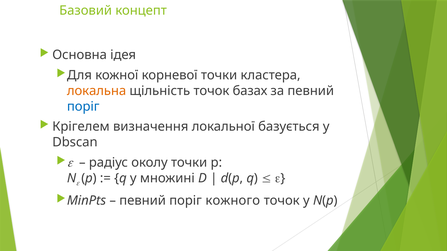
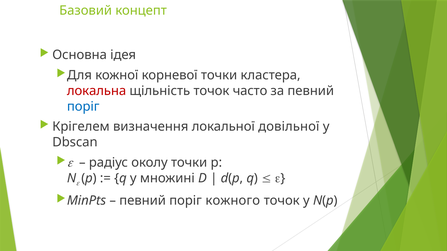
локальна colour: orange -> red (97, 91)
базах: базах -> часто (250, 91)
базується: базується -> довільної (289, 127)
